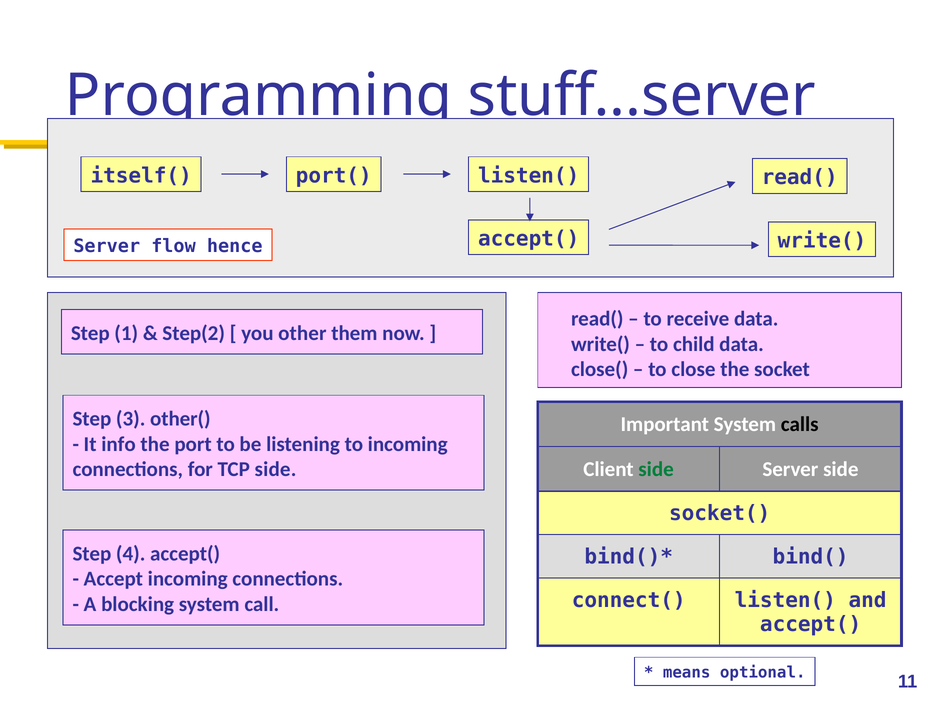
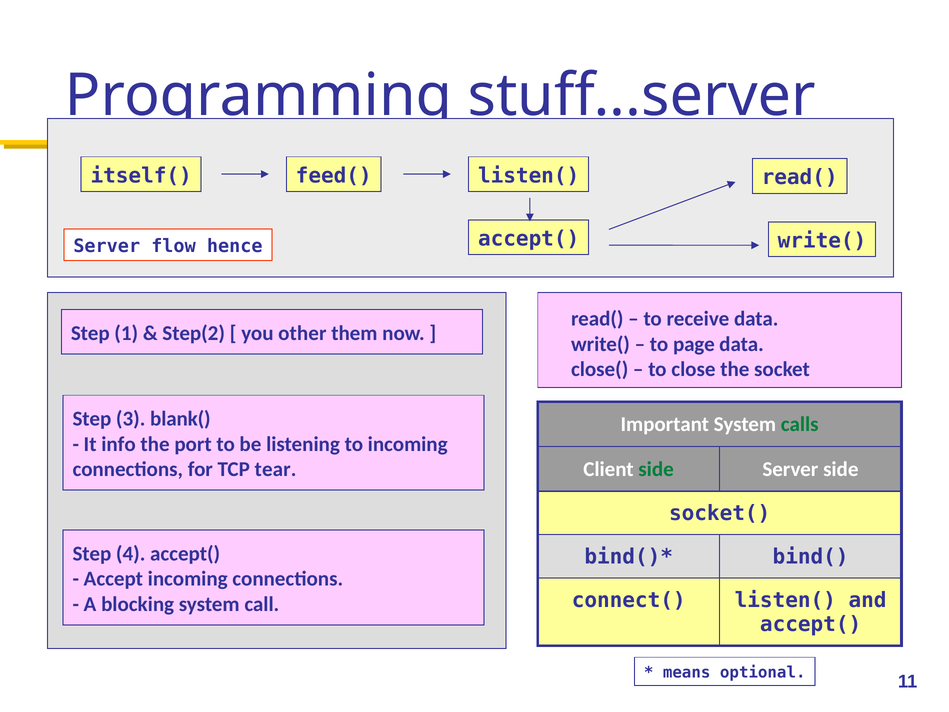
port(: port( -> feed( (334, 175)
child: child -> page (694, 344)
other(: other( -> blank( (180, 419)
calls colour: black -> green (800, 424)
TCP side: side -> tear (276, 469)
